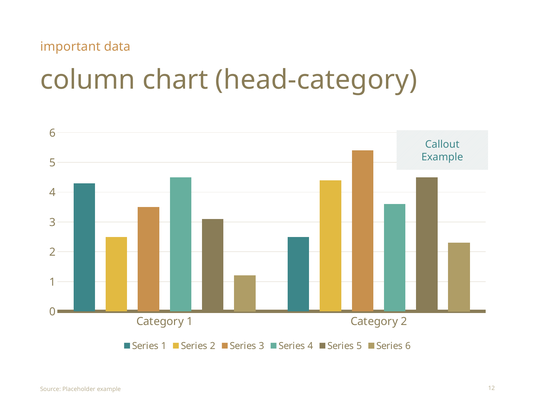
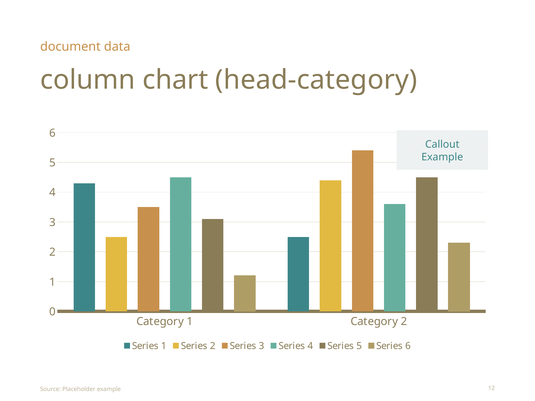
important: important -> document (70, 47)
